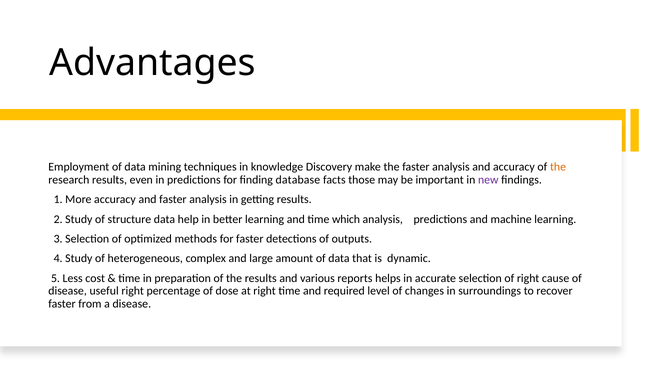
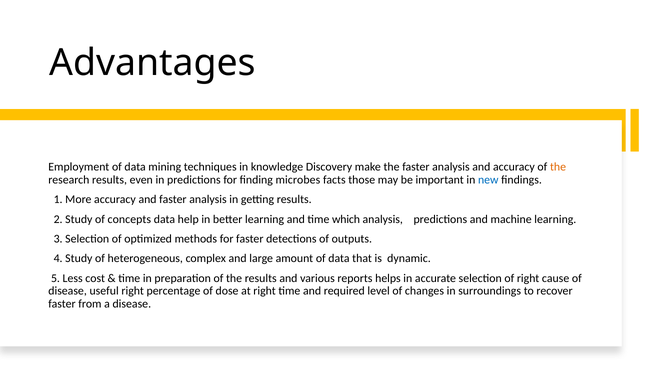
database: database -> microbes (298, 180)
new colour: purple -> blue (488, 180)
structure: structure -> concepts (129, 220)
